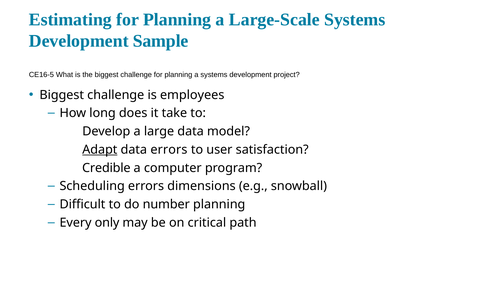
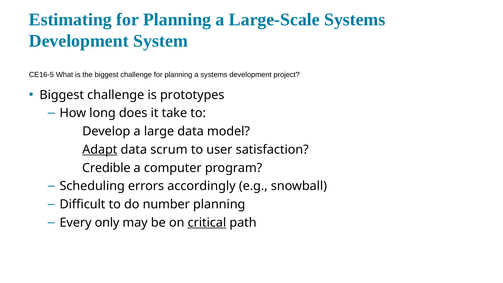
Sample: Sample -> System (160, 41)
employees: employees -> prototypes (192, 95)
data errors: errors -> scrum (169, 150)
dimensions: dimensions -> accordingly (201, 186)
critical underline: none -> present (207, 223)
